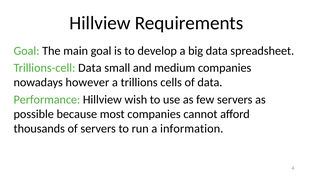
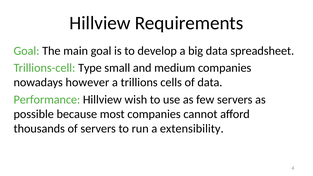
Trillions-cell Data: Data -> Type (90, 68)
information: information -> extensibility (192, 129)
